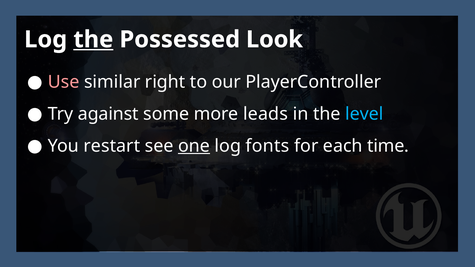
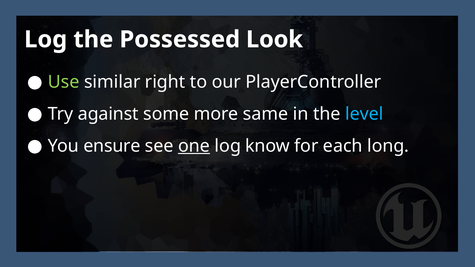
the underline: present -> none (93, 39)
Use colour: pink -> light green (64, 82)
leads: leads -> same (266, 114)
restart: restart -> ensure (112, 146)
fonts: fonts -> know (268, 146)
time: time -> long (388, 146)
